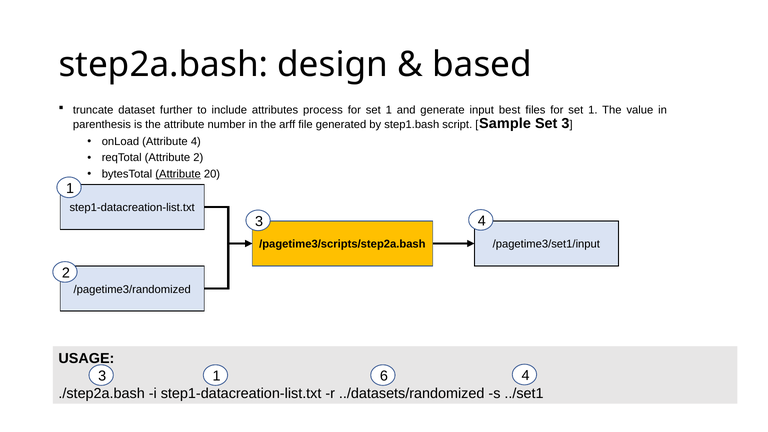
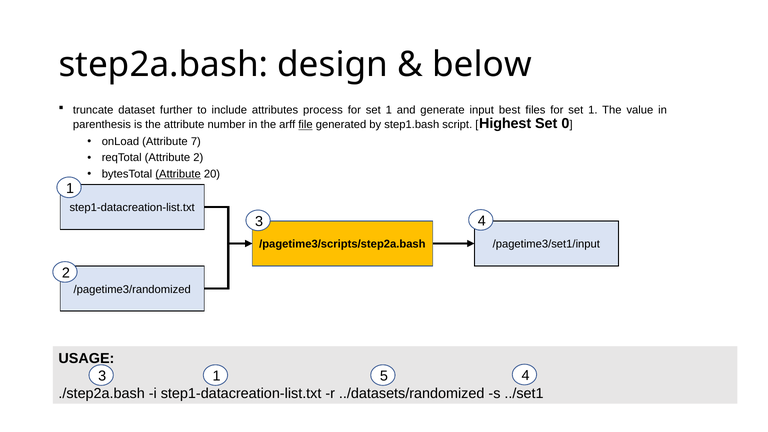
based: based -> below (482, 65)
file underline: none -> present (305, 125)
Sample: Sample -> Highest (505, 124)
Set 3: 3 -> 0 (565, 124)
Attribute 4: 4 -> 7 (196, 142)
6: 6 -> 5 (384, 376)
